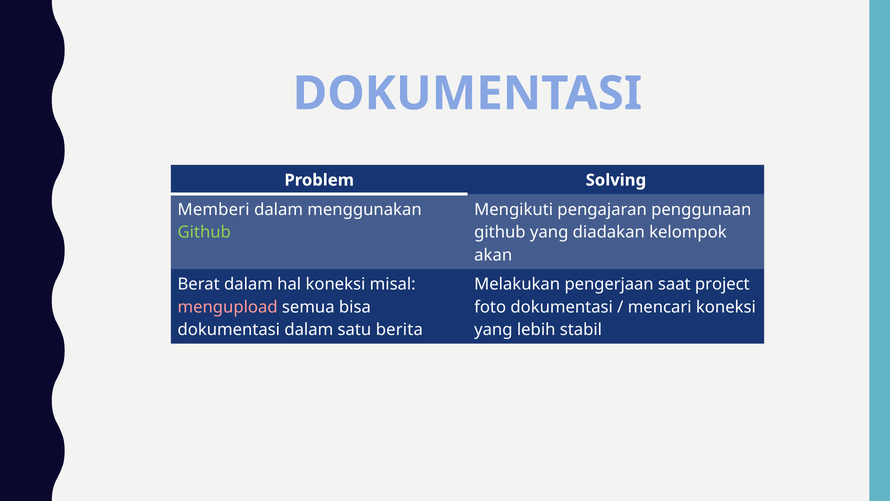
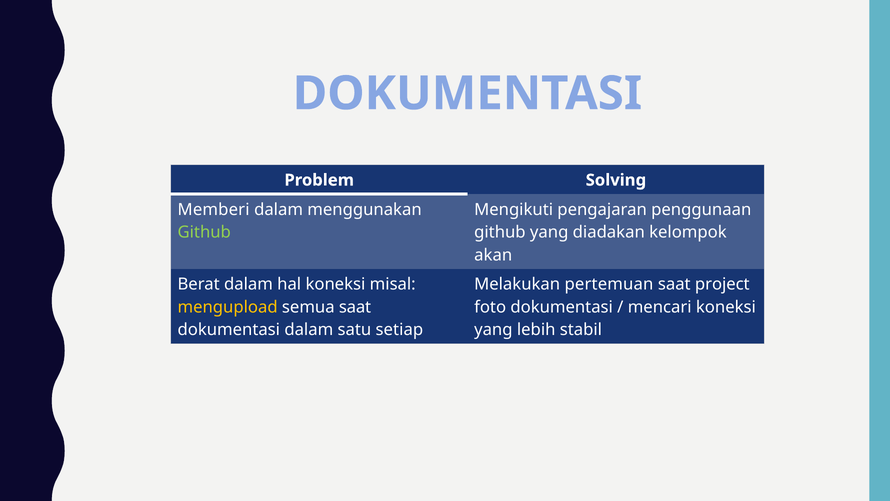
pengerjaan: pengerjaan -> pertemuan (609, 284)
mengupload colour: pink -> yellow (228, 307)
semua bisa: bisa -> saat (355, 307)
berita: berita -> setiap (399, 330)
